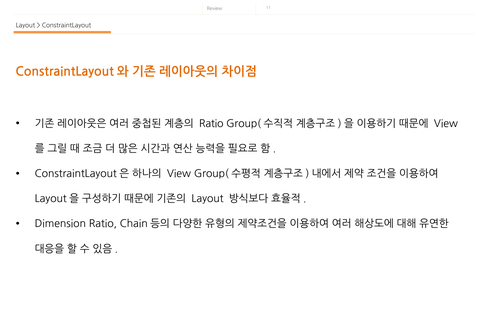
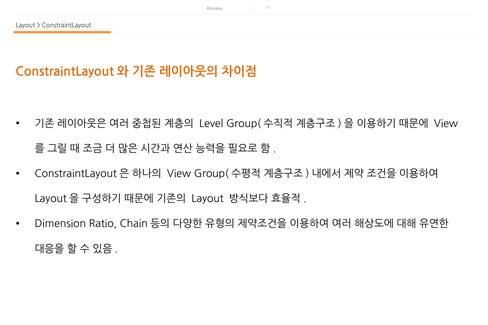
Ratio: Ratio -> Level (211, 124)
